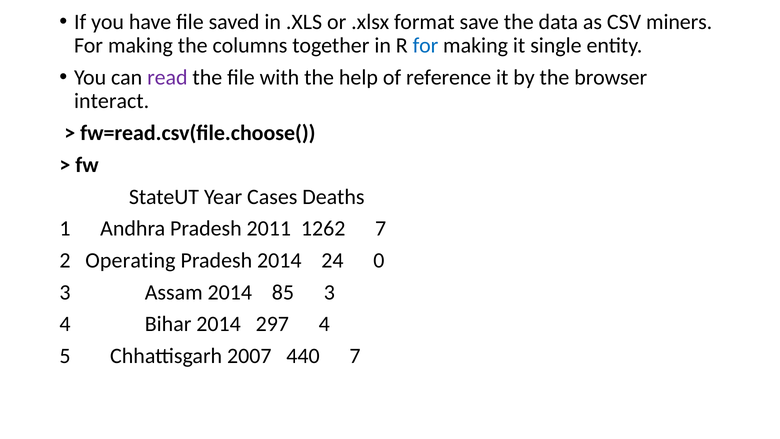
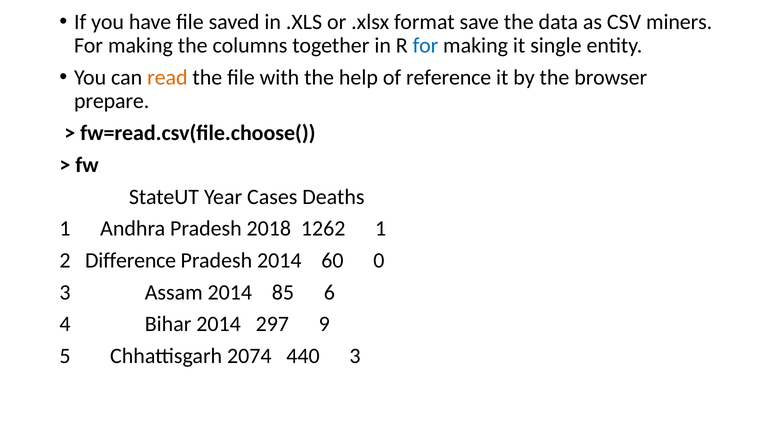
read colour: purple -> orange (167, 77)
interact: interact -> prepare (112, 101)
2011: 2011 -> 2018 (269, 229)
1262 7: 7 -> 1 (381, 229)
Operating: Operating -> Difference (131, 260)
24: 24 -> 60 (332, 260)
85 3: 3 -> 6 (329, 292)
297 4: 4 -> 9 (324, 324)
2007: 2007 -> 2074 (249, 356)
440 7: 7 -> 3 (355, 356)
